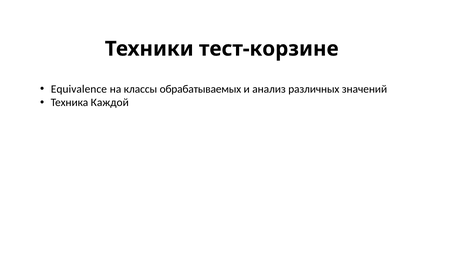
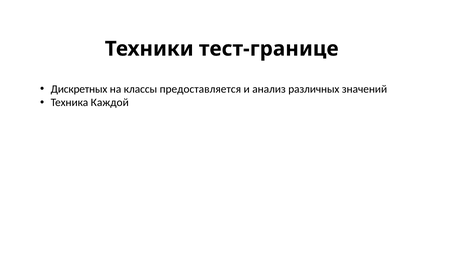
тест-корзине: тест-корзине -> тест-границе (269, 49)
Equivalence: Equivalence -> Дискретных (79, 89)
обрабатываемых: обрабатываемых -> предоставляется (200, 89)
